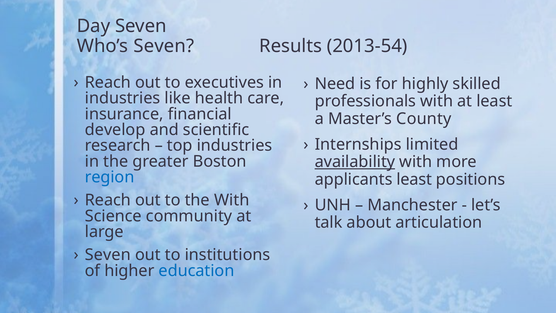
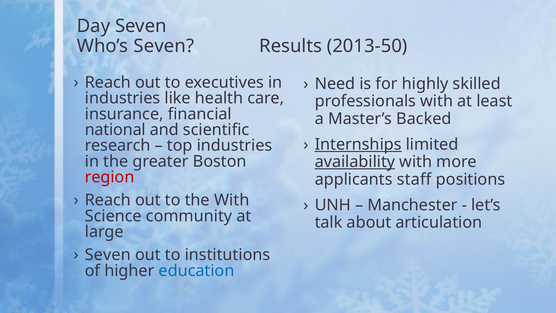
2013-54: 2013-54 -> 2013-50 (367, 46)
County: County -> Backed (424, 119)
develop: develop -> national (115, 130)
Internships underline: none -> present (358, 144)
region colour: blue -> red (110, 177)
applicants least: least -> staff (414, 179)
